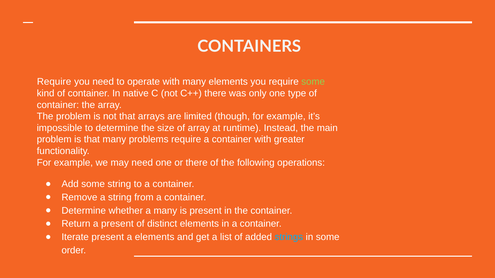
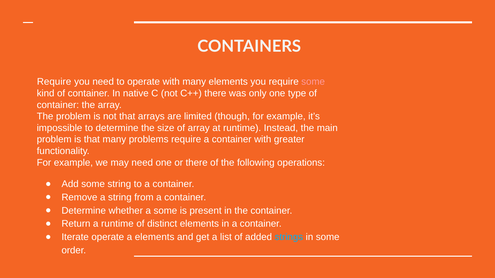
some colour: light green -> pink (313, 82)
a many: many -> some (165, 211)
a present: present -> runtime (117, 224)
Iterate present: present -> operate (108, 237)
